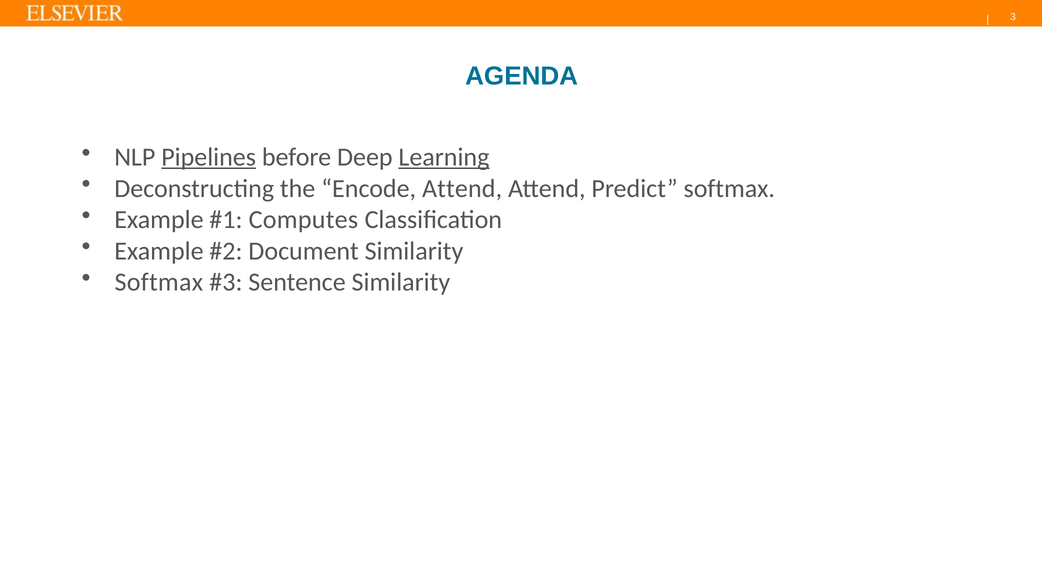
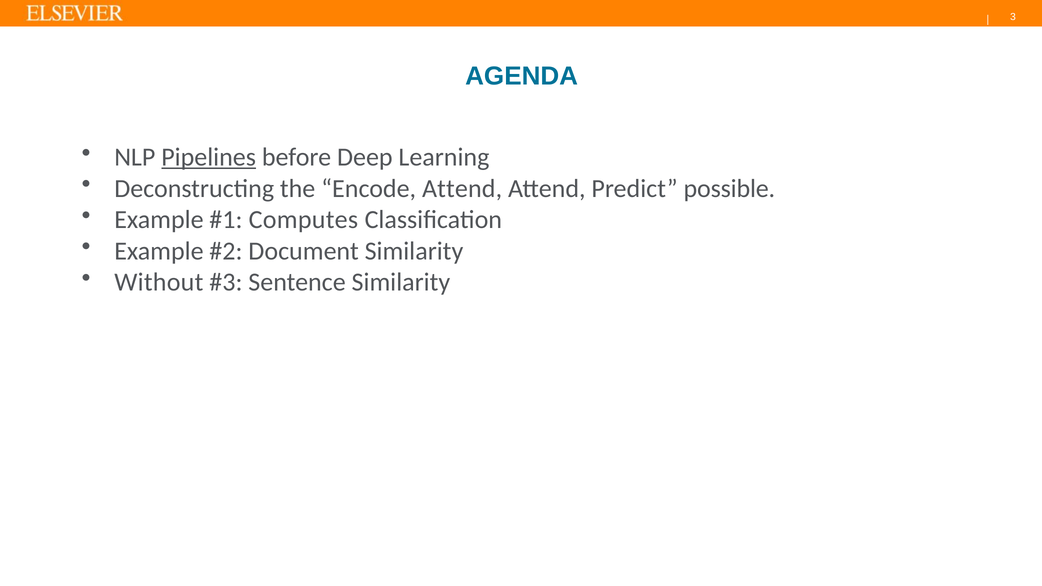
Learning underline: present -> none (444, 157)
Predict softmax: softmax -> possible (729, 189)
Softmax: Softmax -> Without (159, 282)
